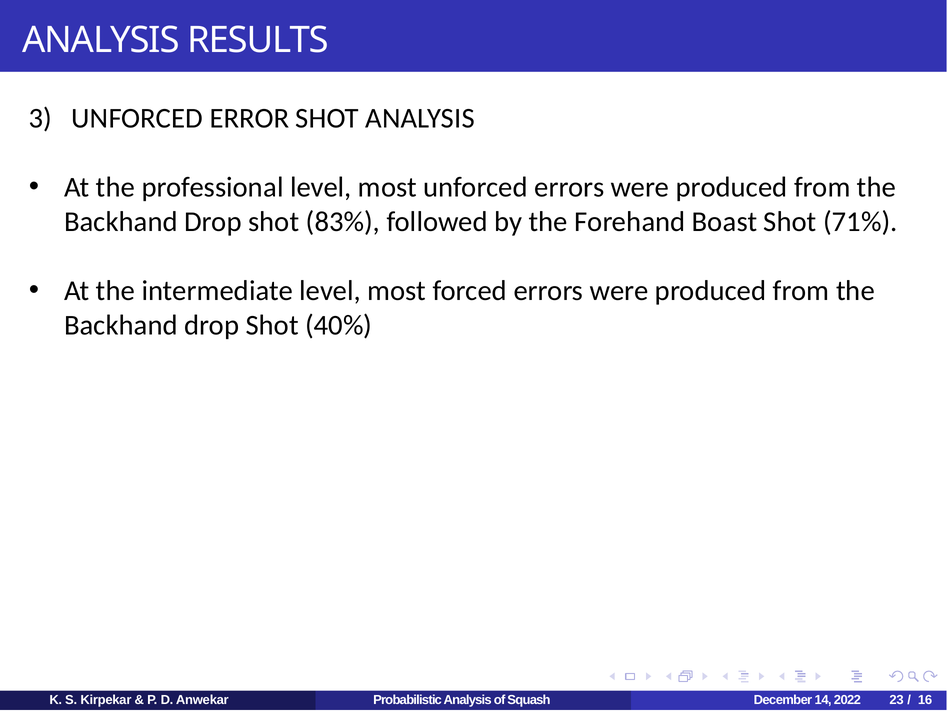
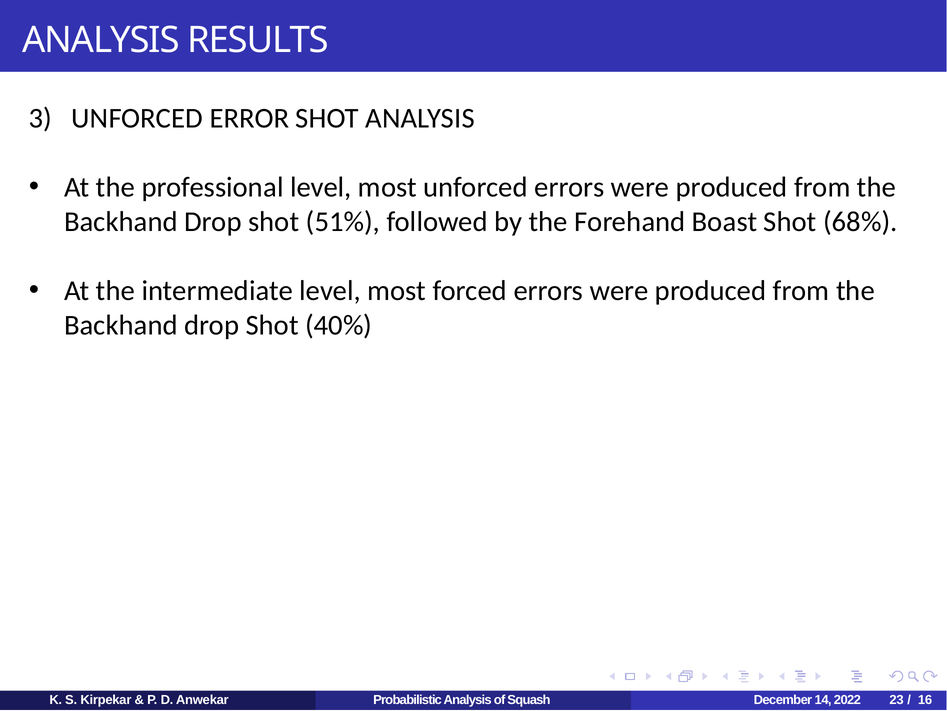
83%: 83% -> 51% (343, 222)
71%: 71% -> 68% (860, 222)
